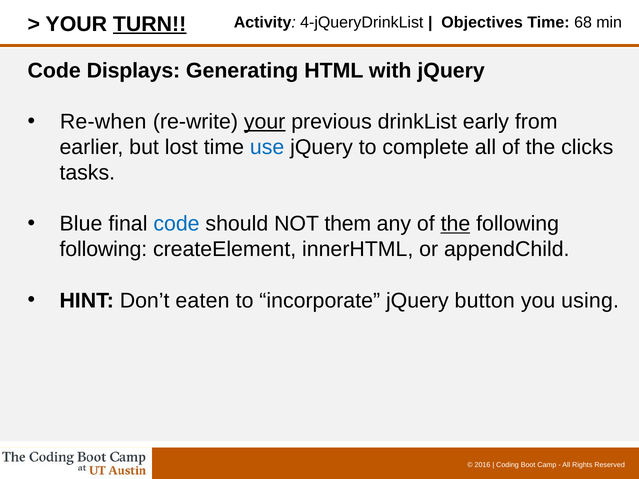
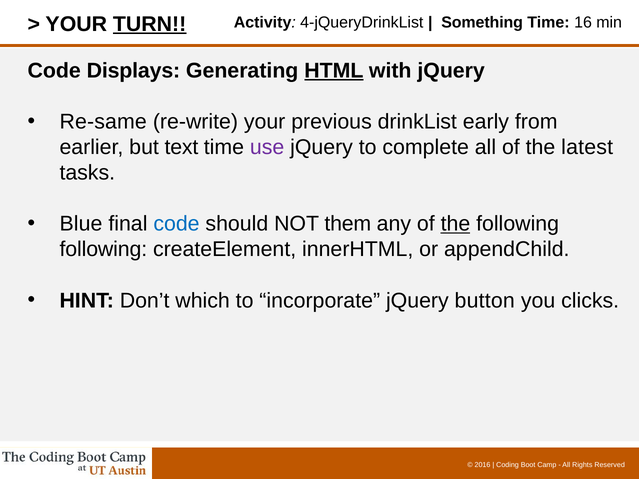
Objectives: Objectives -> Something (482, 23)
68: 68 -> 16 (583, 23)
HTML underline: none -> present (334, 71)
Re-when: Re-when -> Re-same (103, 122)
your underline: present -> none (265, 122)
lost: lost -> text (181, 147)
use colour: blue -> purple (267, 147)
clicks: clicks -> latest (587, 147)
eaten: eaten -> which (203, 301)
using: using -> clicks (590, 301)
